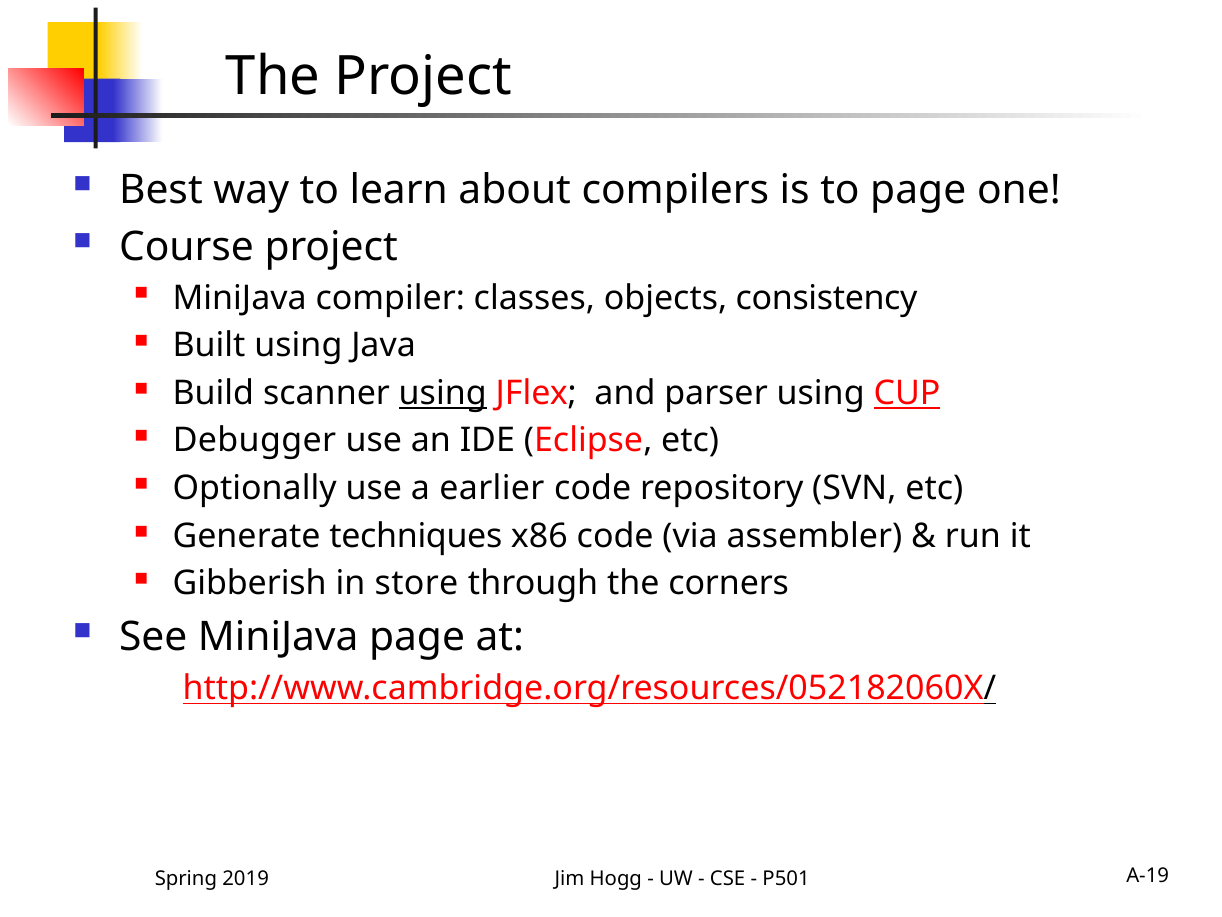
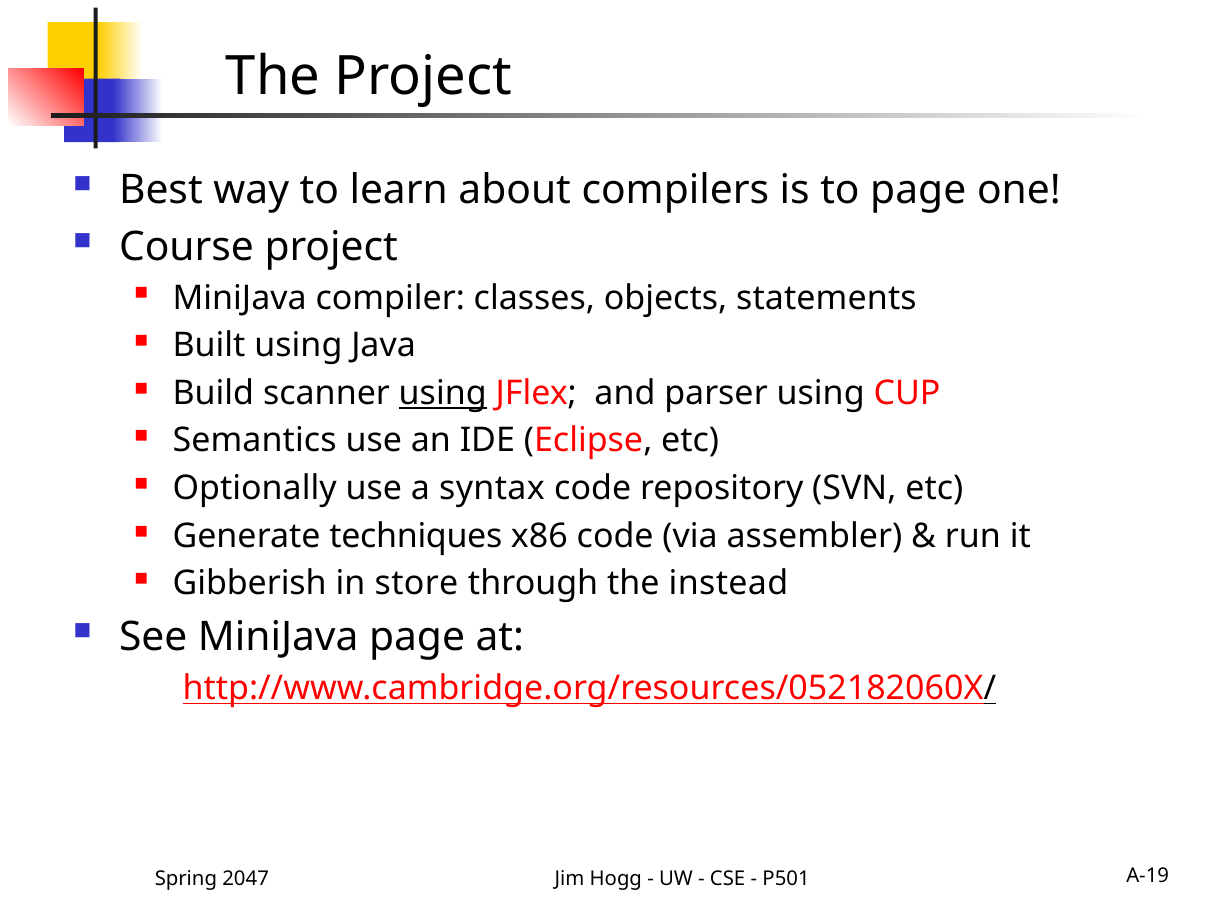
consistency: consistency -> statements (826, 298)
CUP underline: present -> none (907, 393)
Debugger: Debugger -> Semantics (255, 440)
earlier: earlier -> syntax (492, 488)
corners: corners -> instead (728, 583)
2019: 2019 -> 2047 (246, 879)
